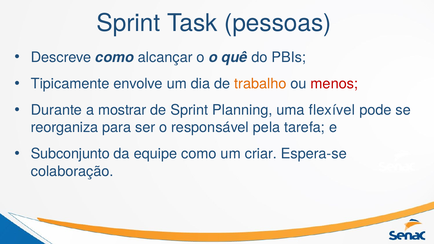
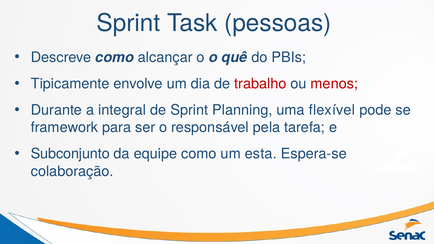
trabalho colour: orange -> red (260, 84)
mostrar: mostrar -> integral (122, 110)
reorganiza: reorganiza -> framework (65, 128)
criar: criar -> esta (261, 154)
